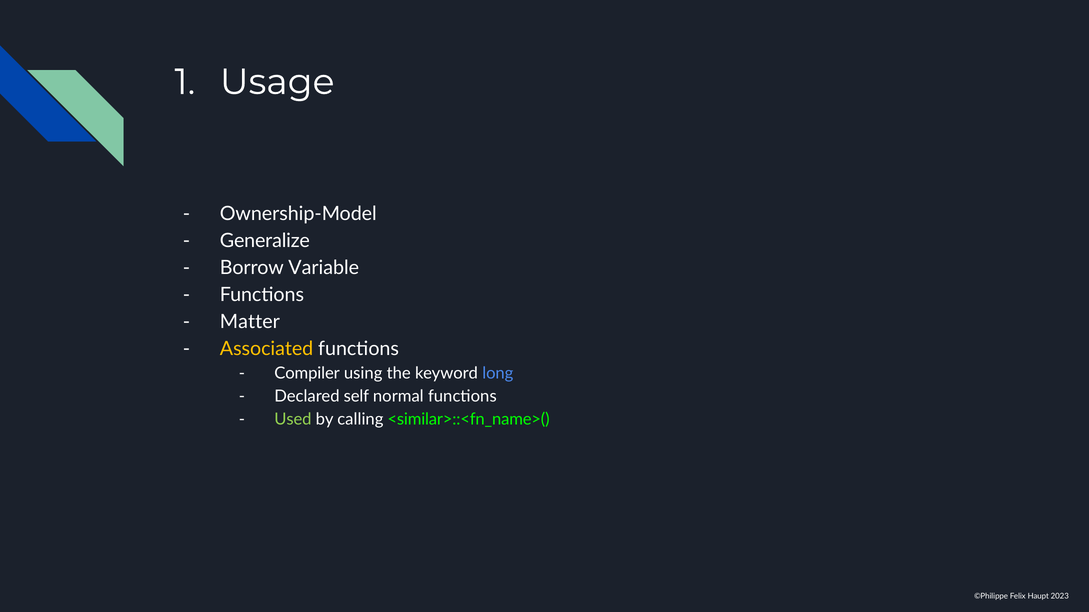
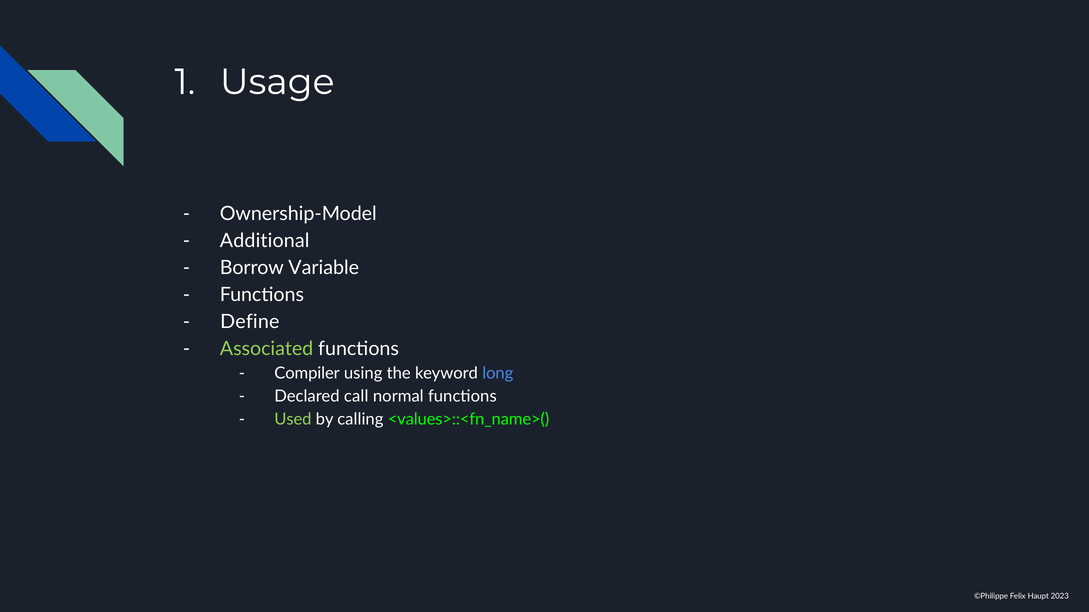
Generalize: Generalize -> Additional (265, 241)
Matter: Matter -> Define (250, 322)
Associated colour: yellow -> light green (267, 349)
self: self -> call (356, 397)
<similar>::<fn_name>(: <similar>::<fn_name>( -> <values>::<fn_name>( (468, 420)
